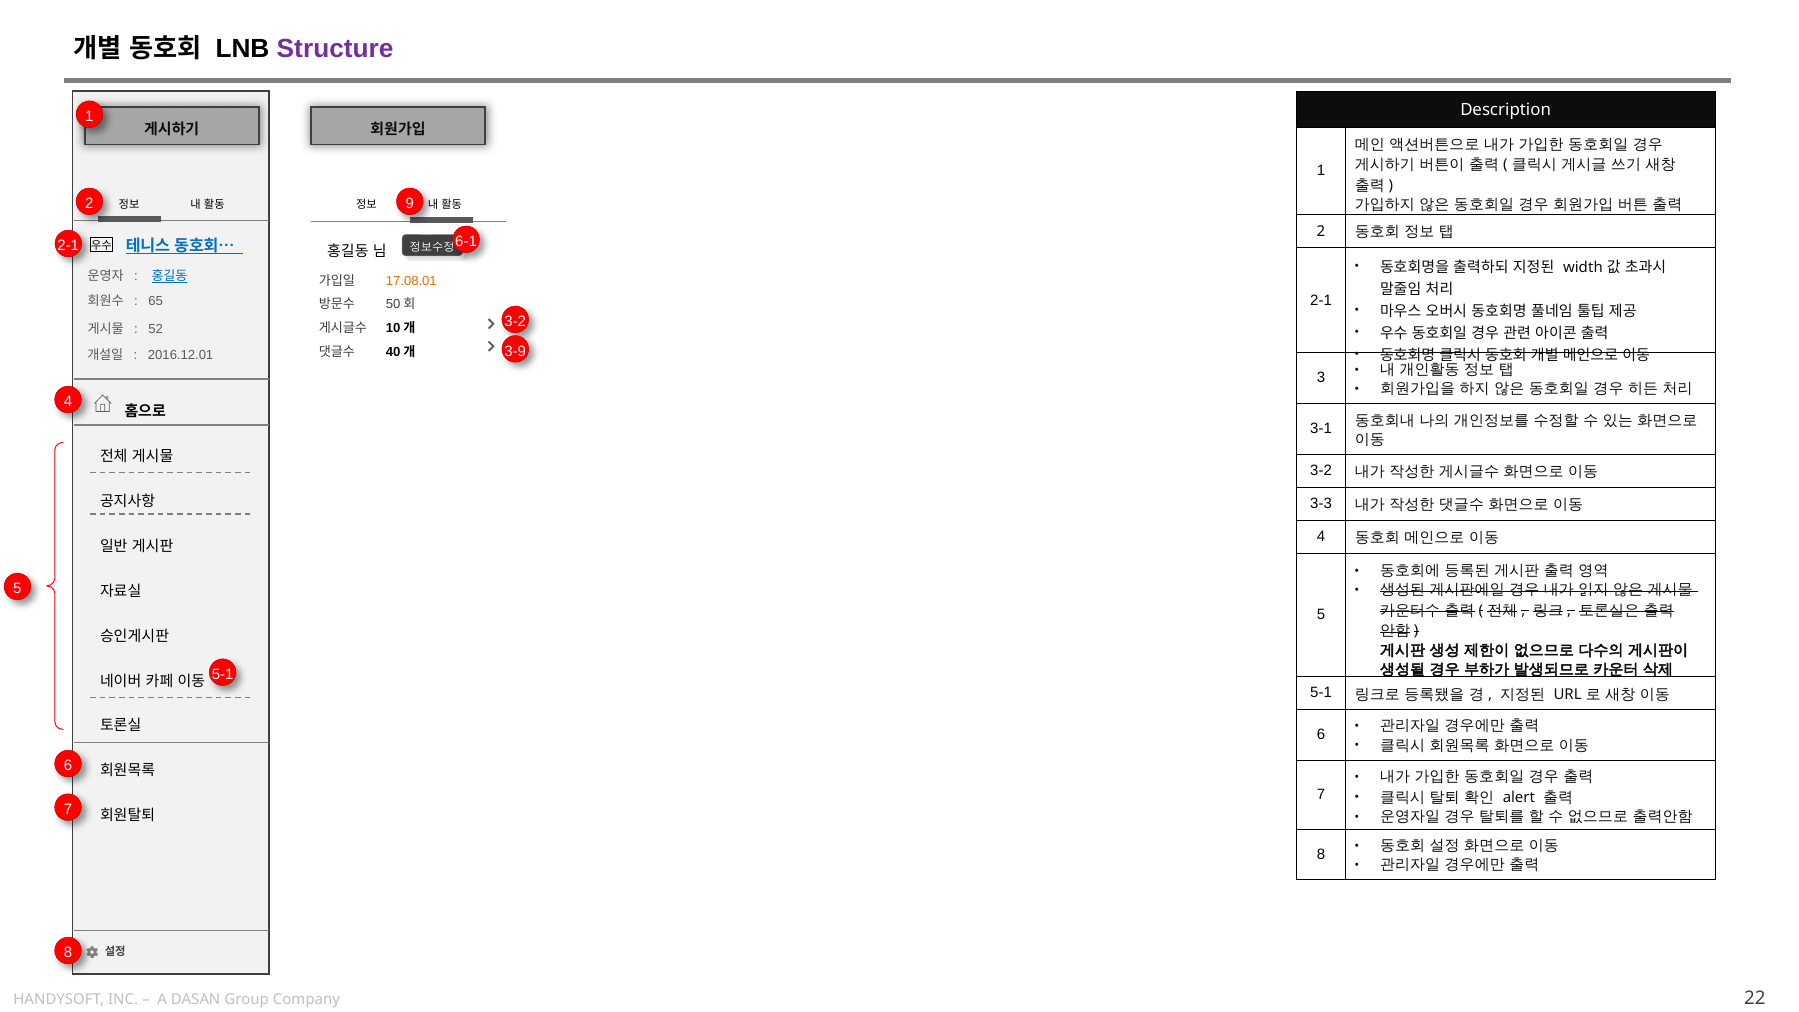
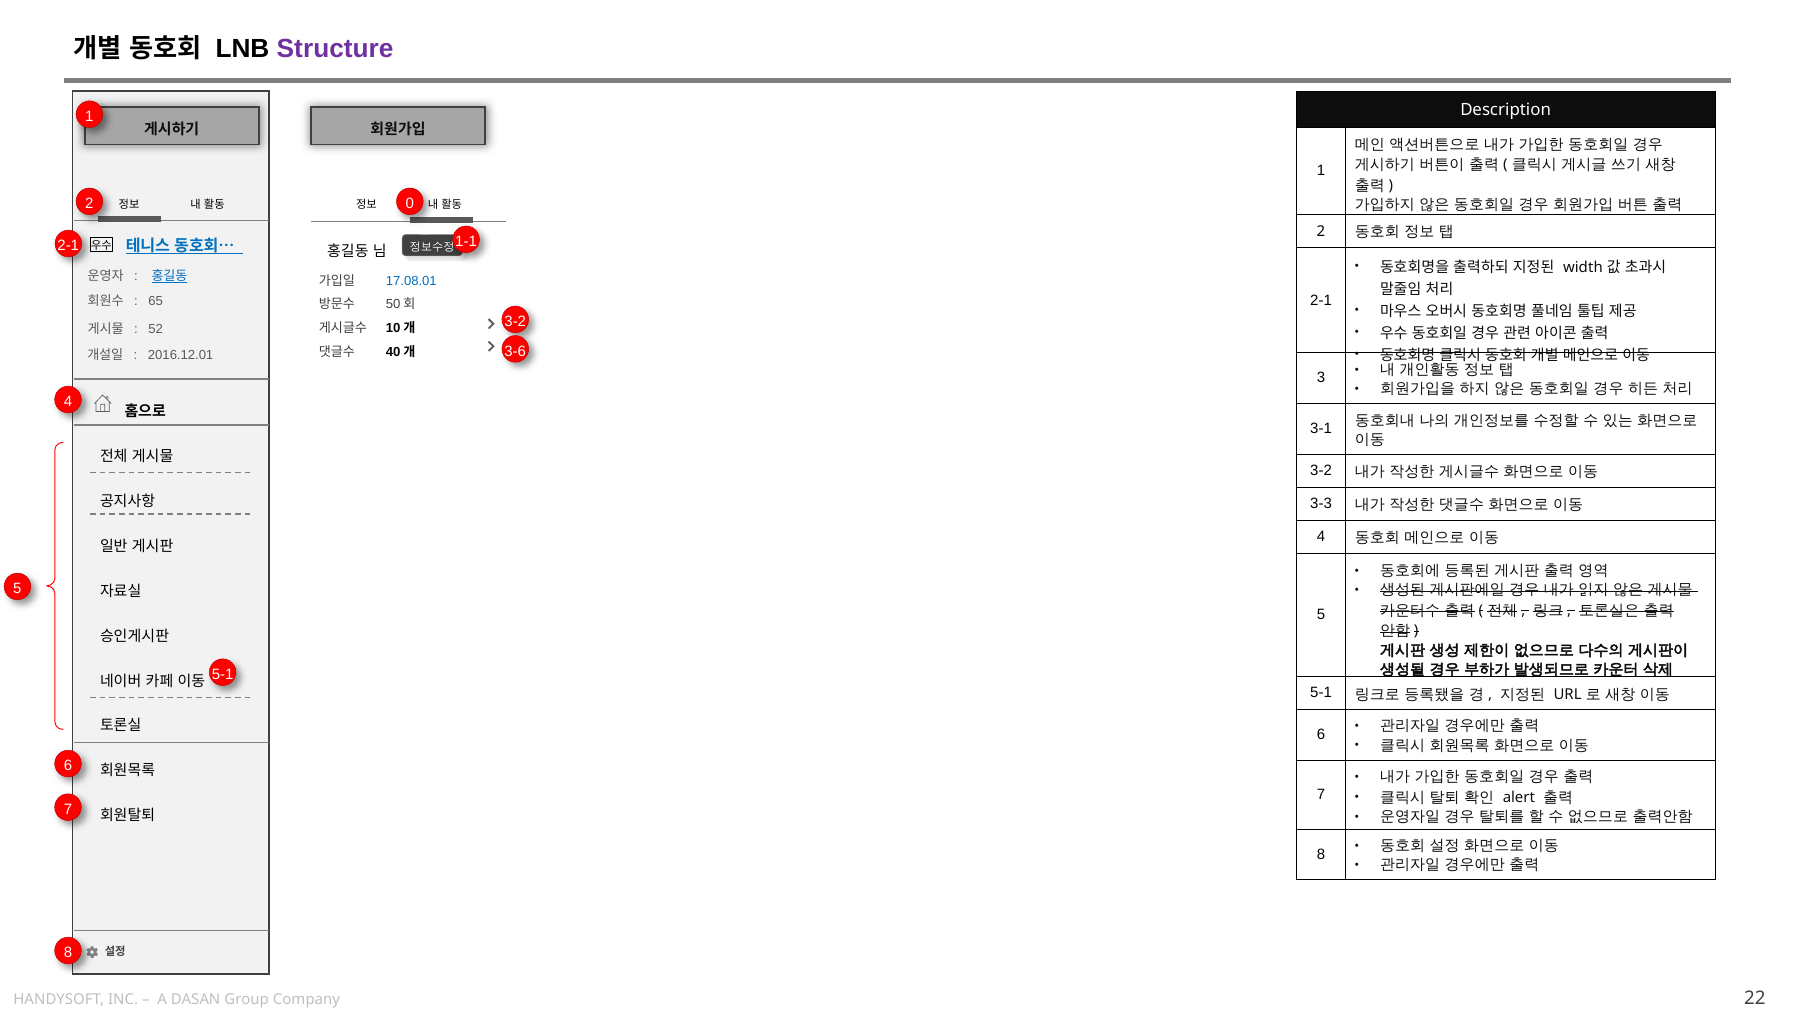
9: 9 -> 0 (410, 204)
6-1: 6-1 -> 1-1 (466, 242)
17.08.01 colour: orange -> blue (411, 281)
3-9: 3-9 -> 3-6 (515, 351)
